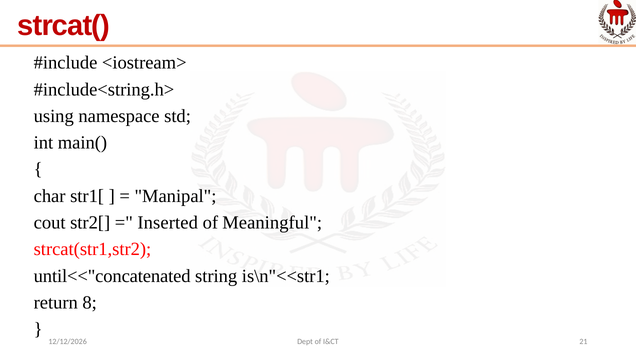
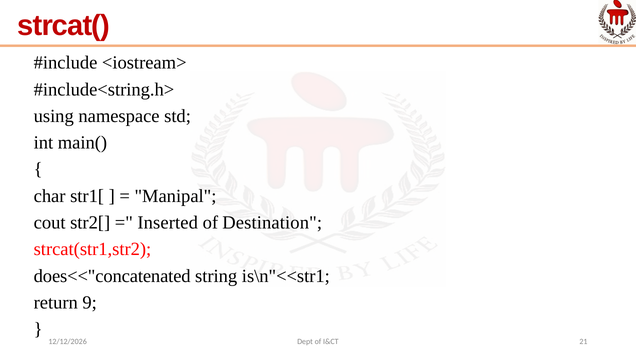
Meaningful: Meaningful -> Destination (272, 222)
until<<"concatenated: until<<"concatenated -> does<<"concatenated (112, 276)
8: 8 -> 9 (90, 302)
